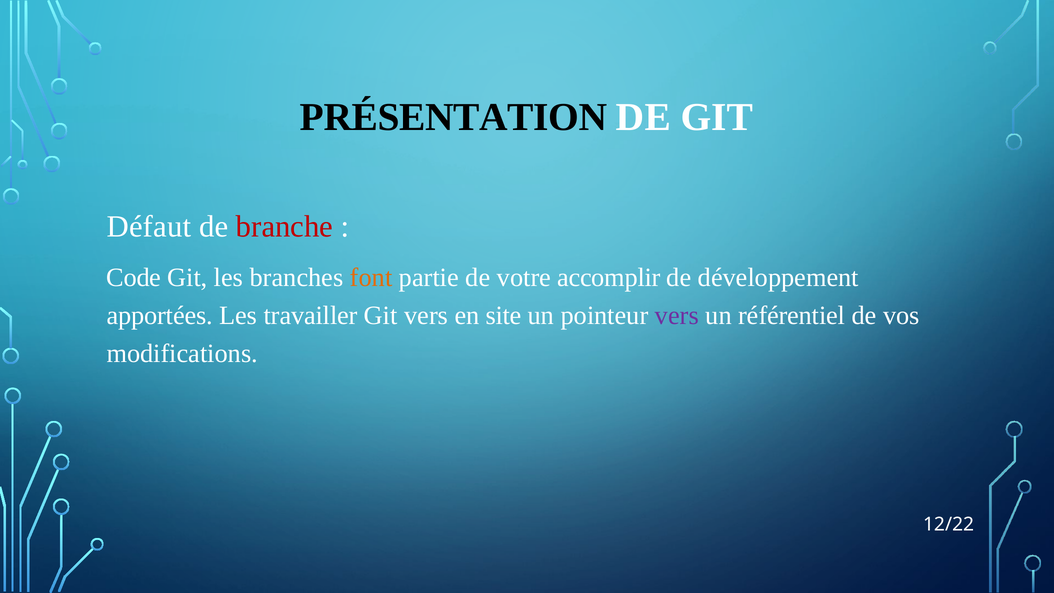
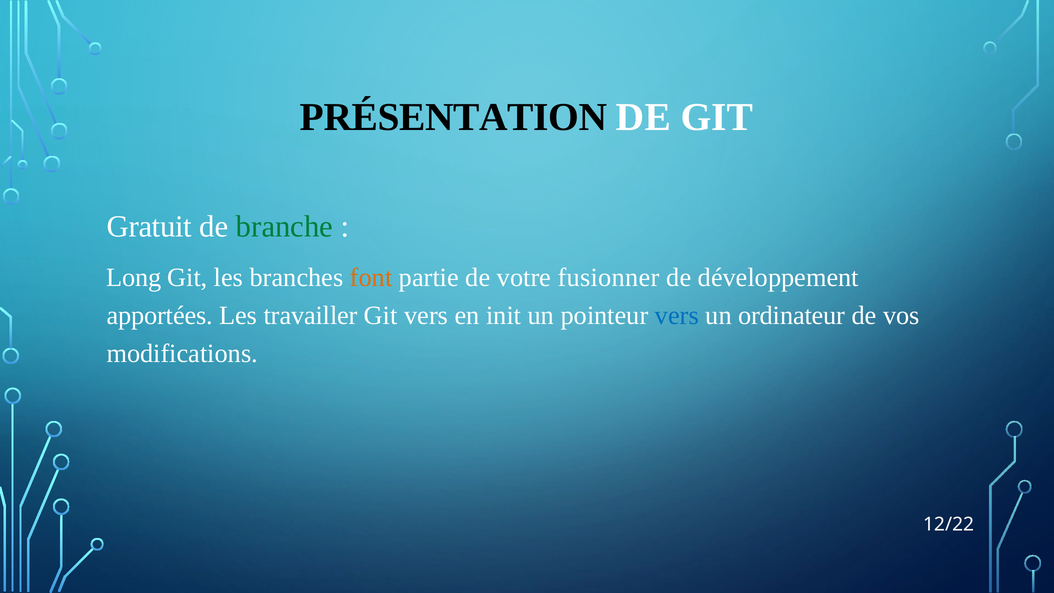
Défaut: Défaut -> Gratuit (149, 226)
branche colour: red -> green (284, 226)
Code: Code -> Long (134, 278)
accomplir: accomplir -> fusionner (609, 278)
site: site -> init (504, 315)
vers colour: purple -> blue (677, 315)
référentiel: référentiel -> ordinateur (792, 315)
